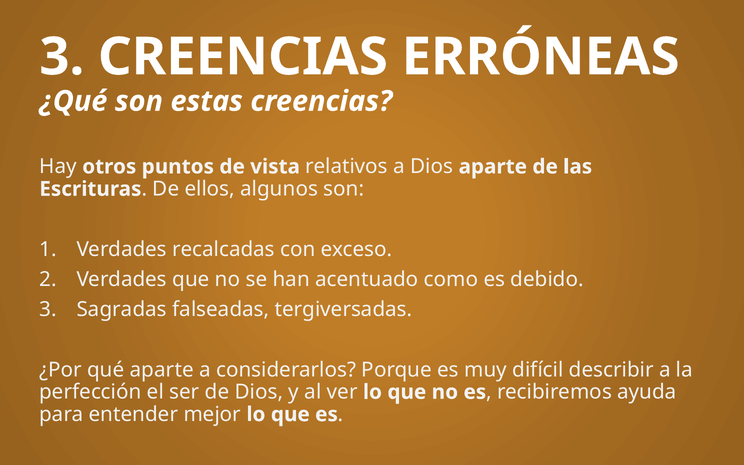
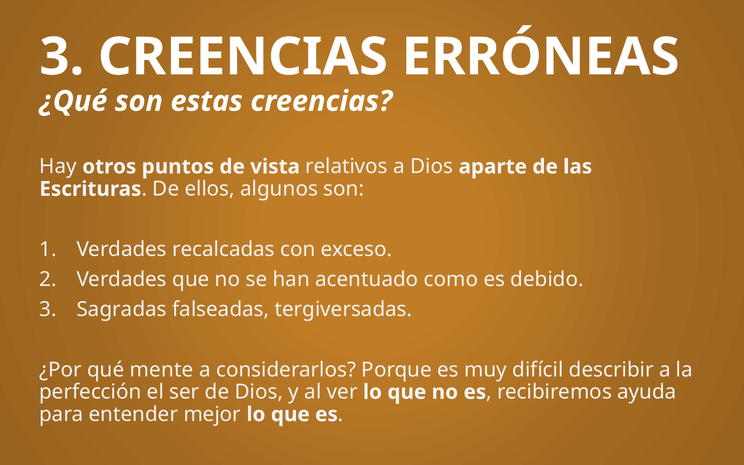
qué aparte: aparte -> mente (162, 370)
